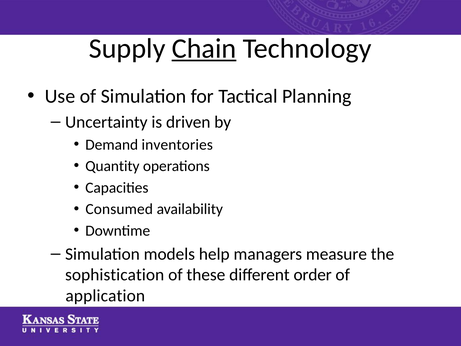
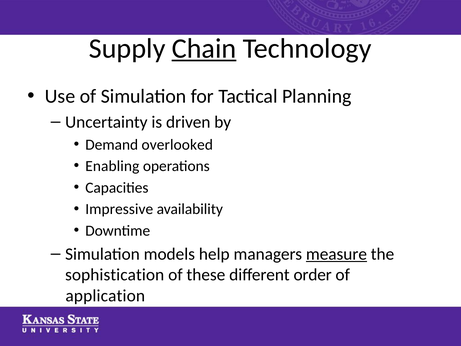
inventories: inventories -> overlooked (177, 145)
Quantity: Quantity -> Enabling (112, 166)
Consumed: Consumed -> Impressive (119, 209)
measure underline: none -> present (336, 254)
